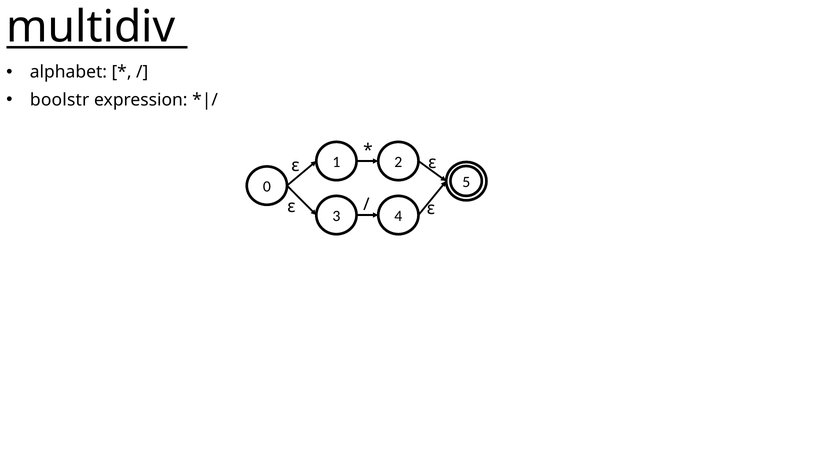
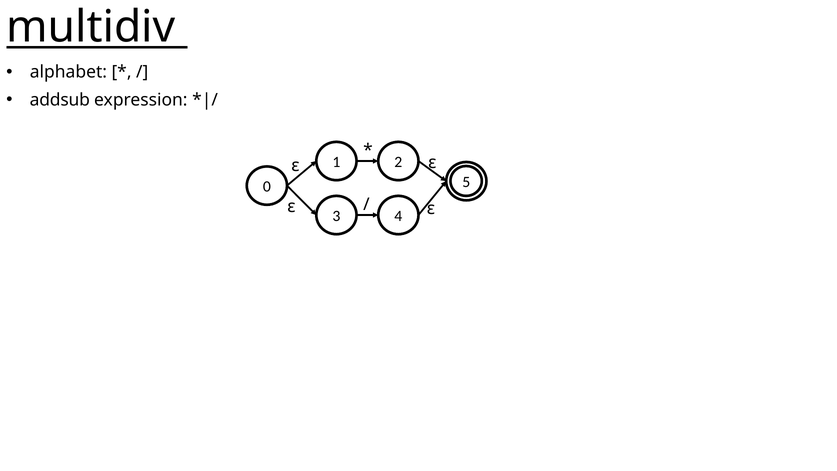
boolstr: boolstr -> addsub (60, 100)
